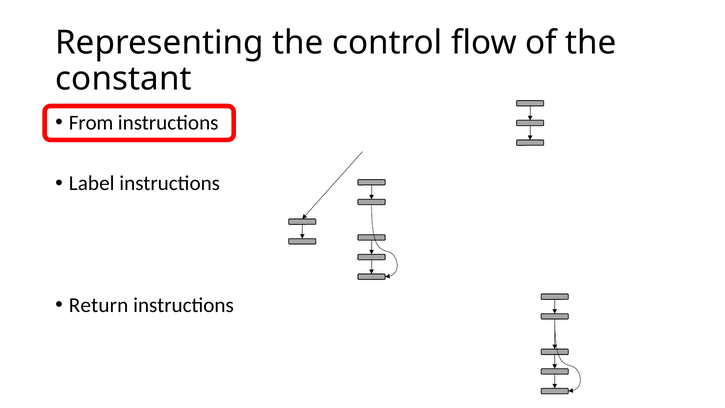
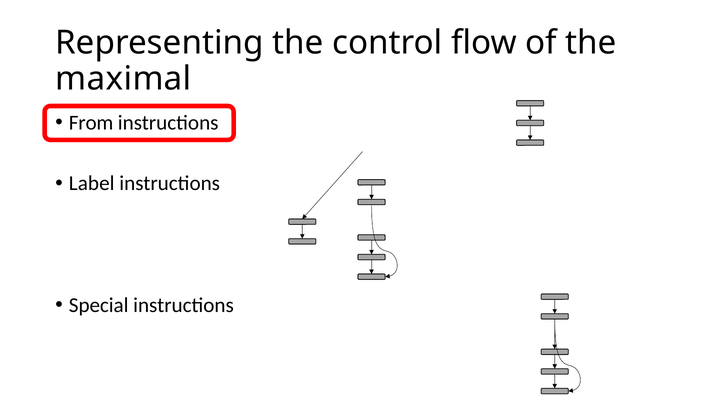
constant: constant -> maximal (123, 79)
Return: Return -> Special (99, 305)
